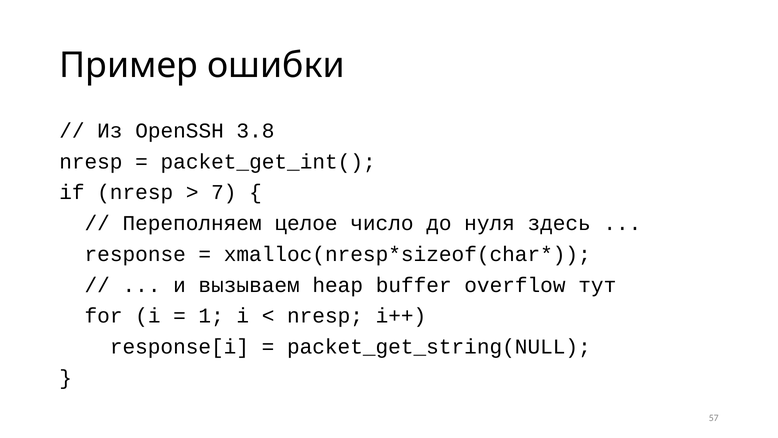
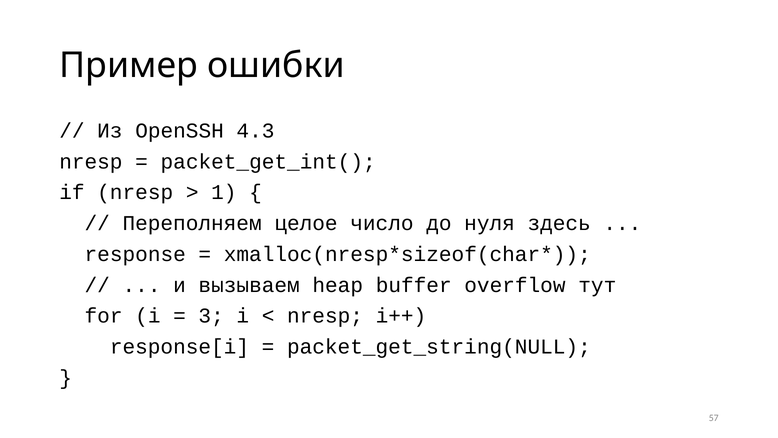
3.8: 3.8 -> 4.3 (255, 131)
7: 7 -> 1 (224, 192)
1: 1 -> 3 (211, 316)
